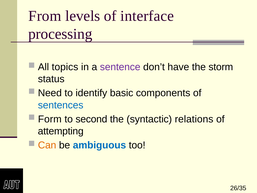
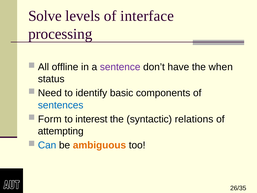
From: From -> Solve (45, 16)
topics: topics -> offline (65, 67)
storm: storm -> when (221, 67)
second: second -> interest (91, 119)
Can colour: orange -> blue (47, 145)
ambiguous colour: blue -> orange (99, 145)
